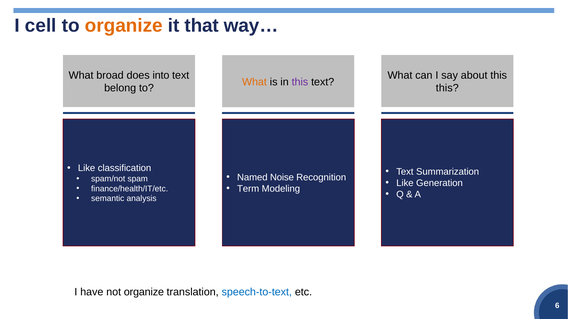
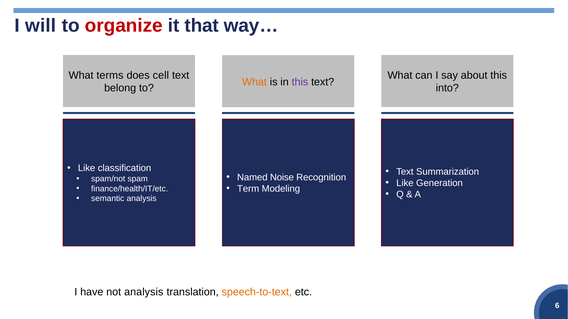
cell: cell -> will (41, 25)
organize colour: orange -> red (124, 25)
broad: broad -> terms (110, 75)
into: into -> cell (161, 75)
this: this -> into (447, 88)
not organize: organize -> analysis (144, 293)
speech-to-text colour: blue -> orange (257, 293)
